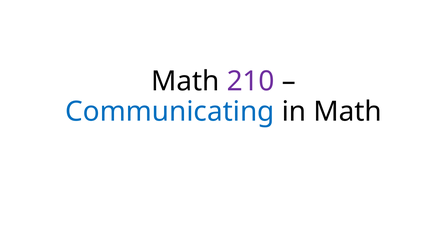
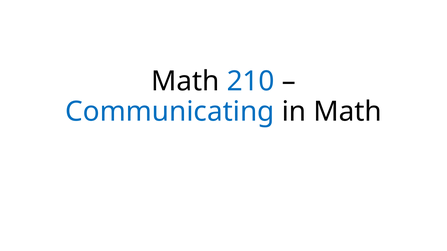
210 colour: purple -> blue (251, 82)
